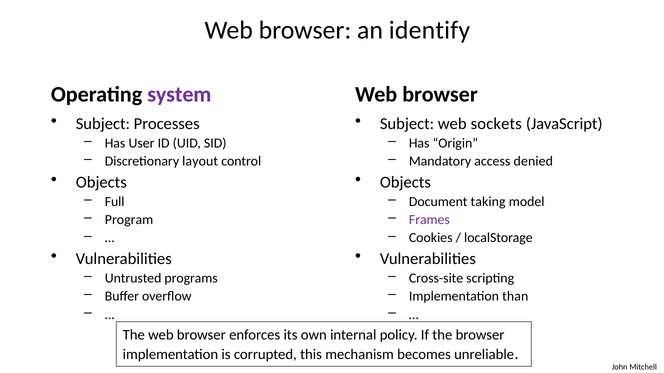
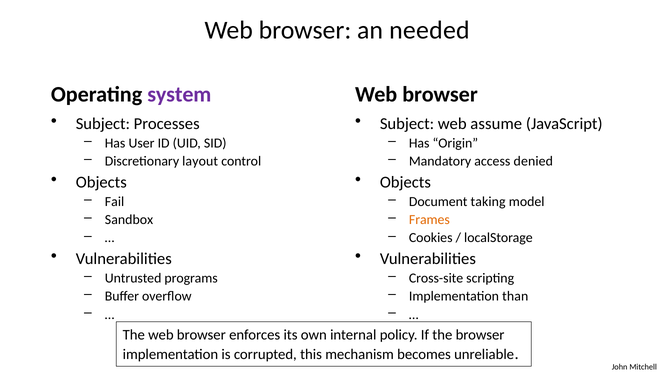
identify: identify -> needed (429, 30)
sockets: sockets -> assume (496, 124)
Full: Full -> Fail (115, 202)
Program: Program -> Sandbox (129, 220)
Frames colour: purple -> orange (429, 220)
